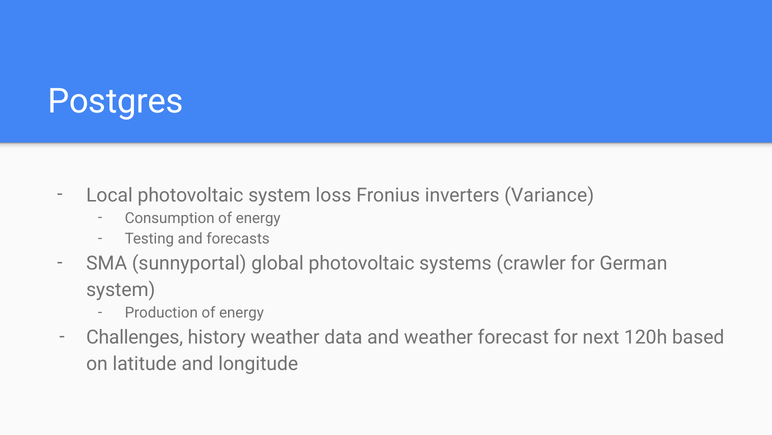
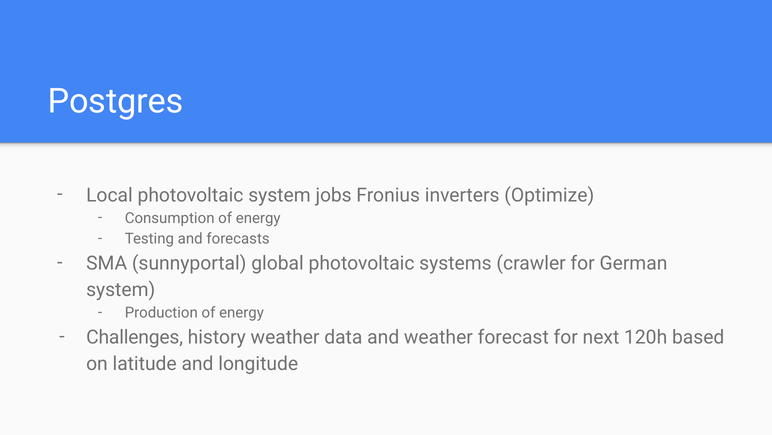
loss: loss -> jobs (334, 195)
Variance: Variance -> Optimize (549, 195)
